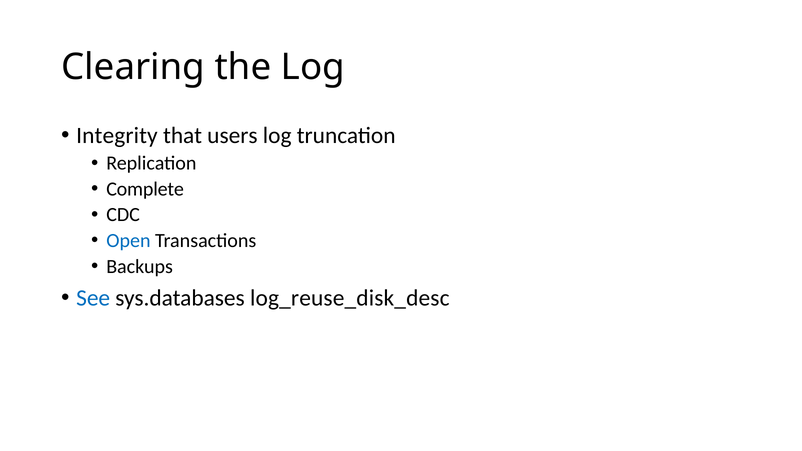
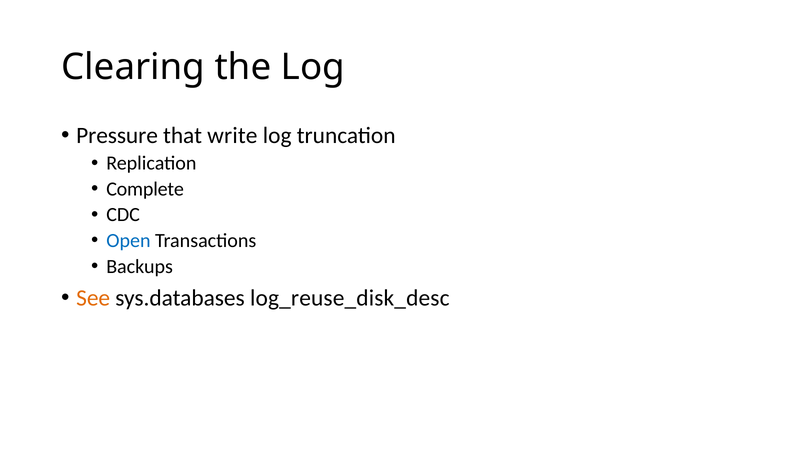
Integrity: Integrity -> Pressure (117, 136)
users: users -> write (232, 136)
See colour: blue -> orange (93, 298)
